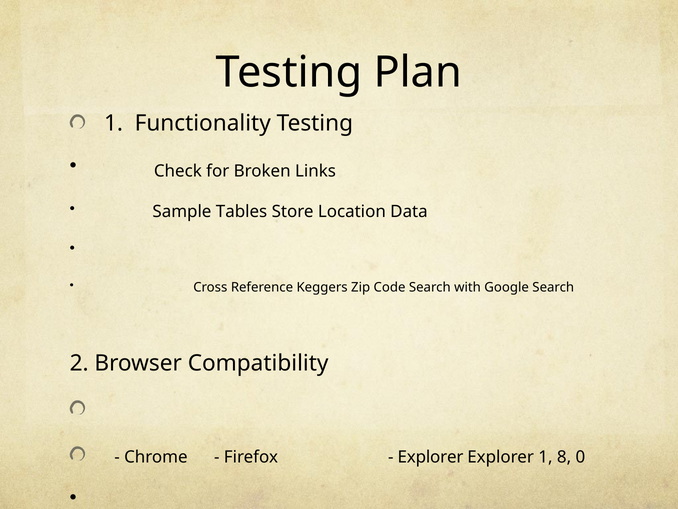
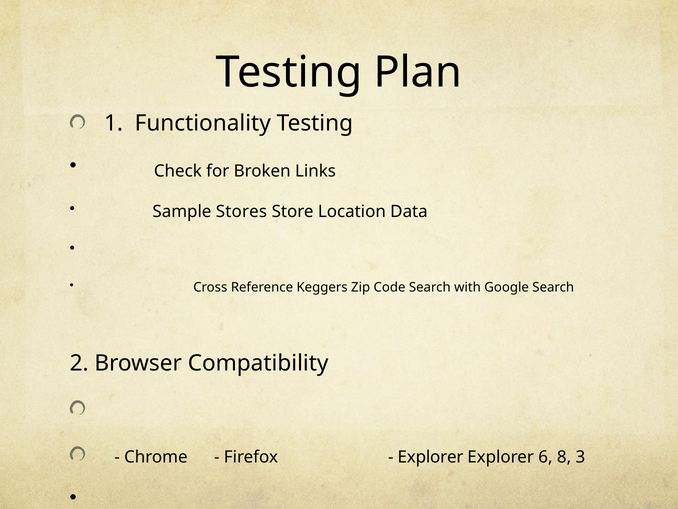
Tables: Tables -> Stores (241, 211)
Explorer 1: 1 -> 6 (545, 457)
8 0: 0 -> 3 (580, 457)
